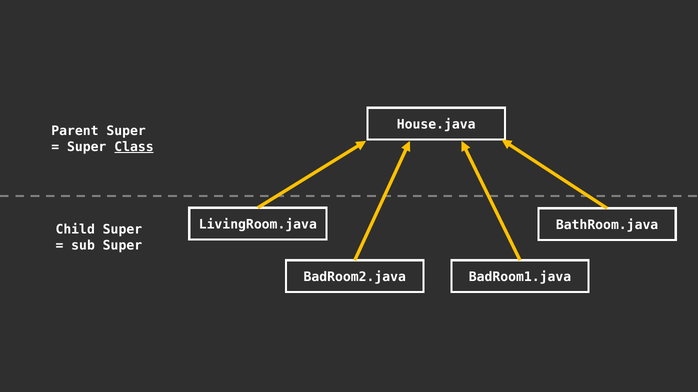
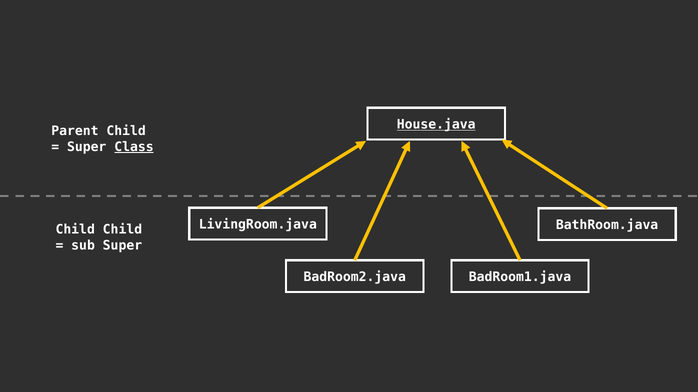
House.java underline: none -> present (436, 125)
Parent Super: Super -> Child (126, 131)
Child Super: Super -> Child (122, 230)
